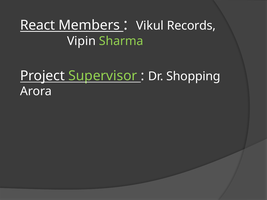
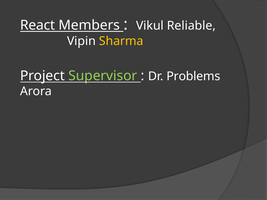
Records: Records -> Reliable (191, 26)
Sharma colour: light green -> yellow (121, 41)
Shopping: Shopping -> Problems (193, 76)
